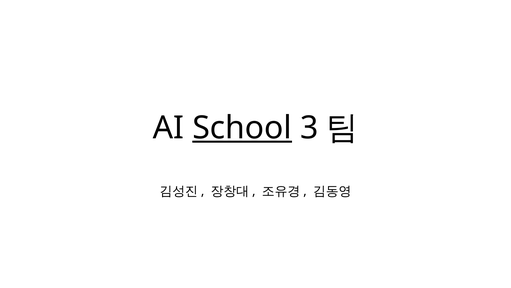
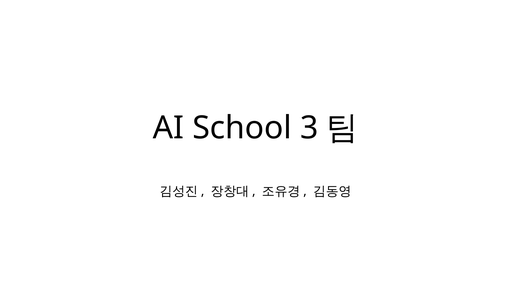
School underline: present -> none (242, 128)
